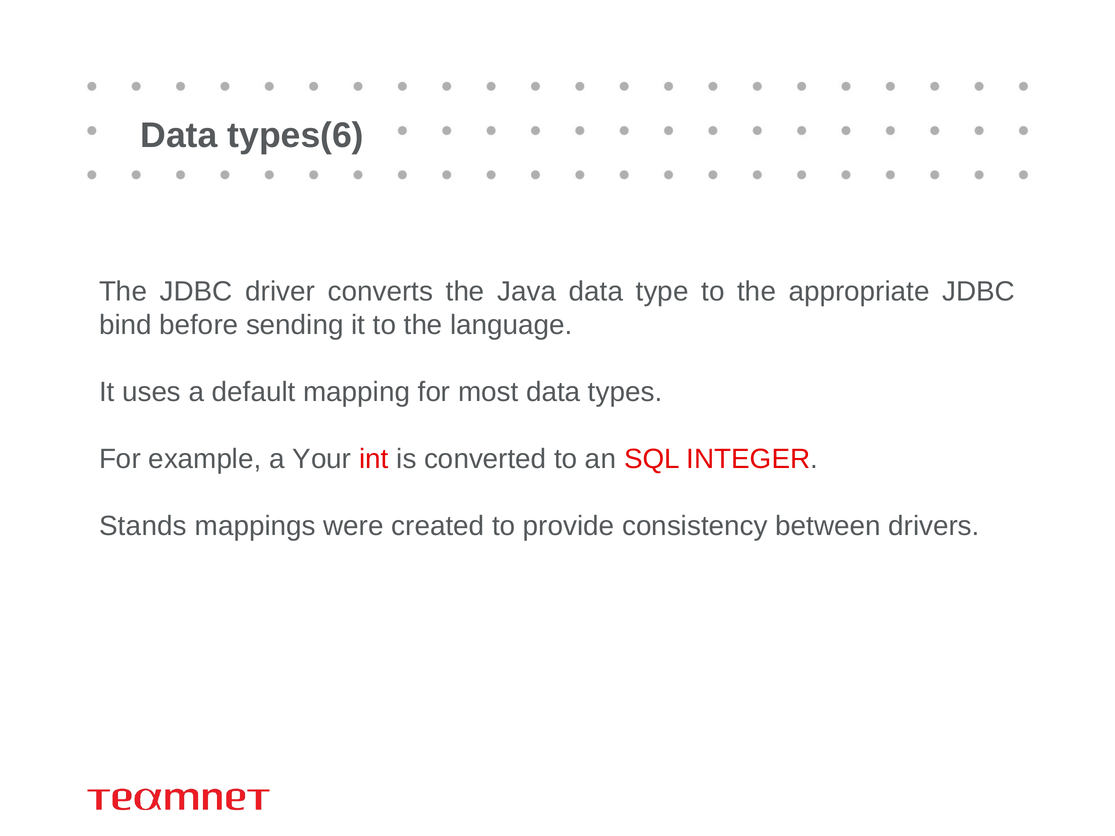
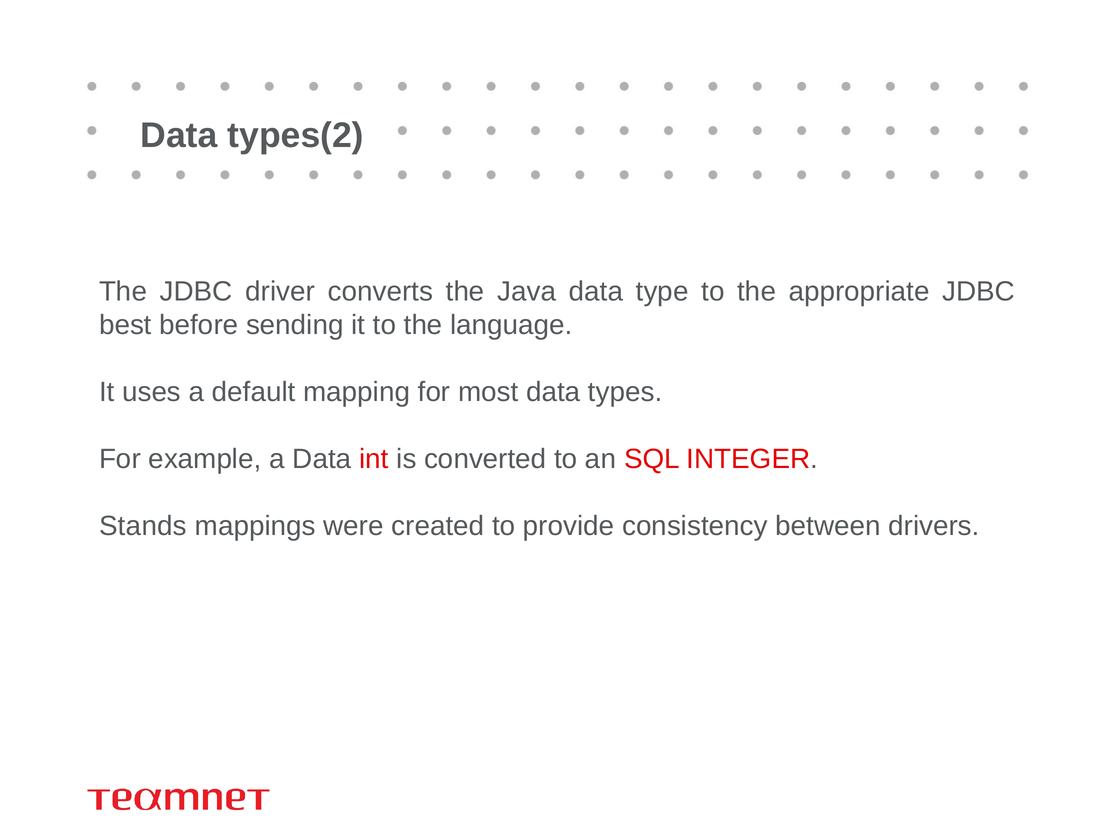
types(6: types(6 -> types(2 (296, 136)
bind: bind -> best (125, 325)
a Your: Your -> Data (322, 459)
